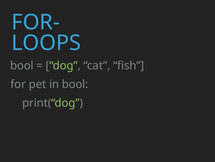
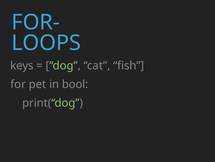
bool: bool -> keys (22, 65)
